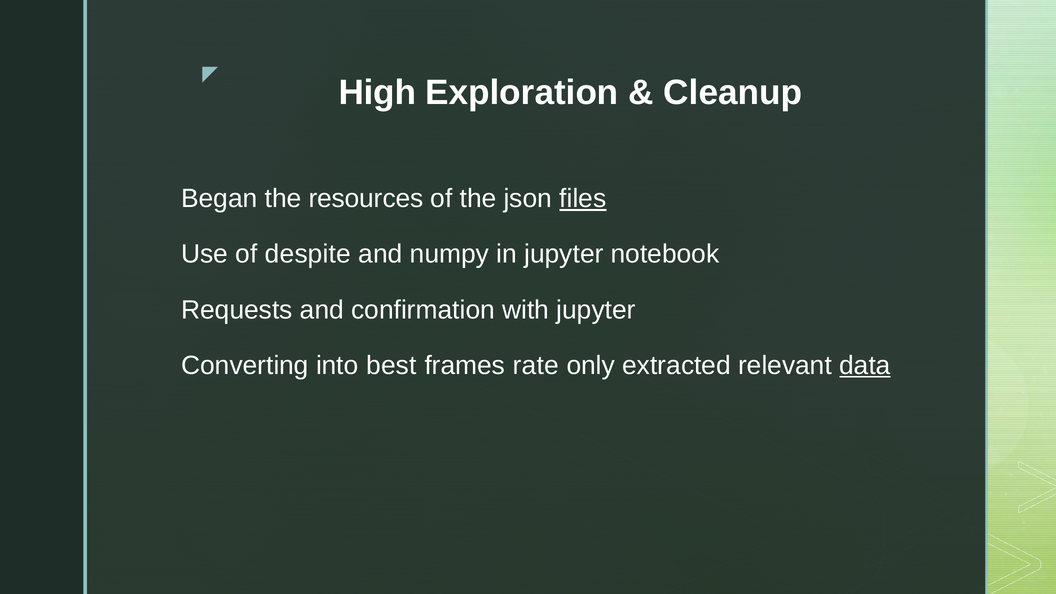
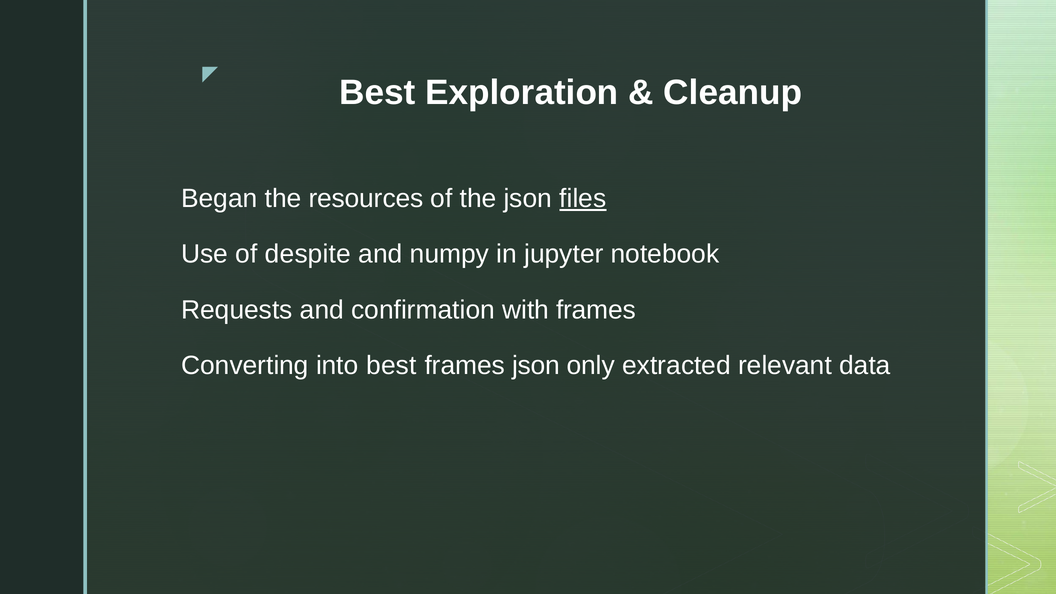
High: High -> Best (377, 93)
with jupyter: jupyter -> frames (596, 310)
frames rate: rate -> json (536, 365)
data underline: present -> none (865, 365)
